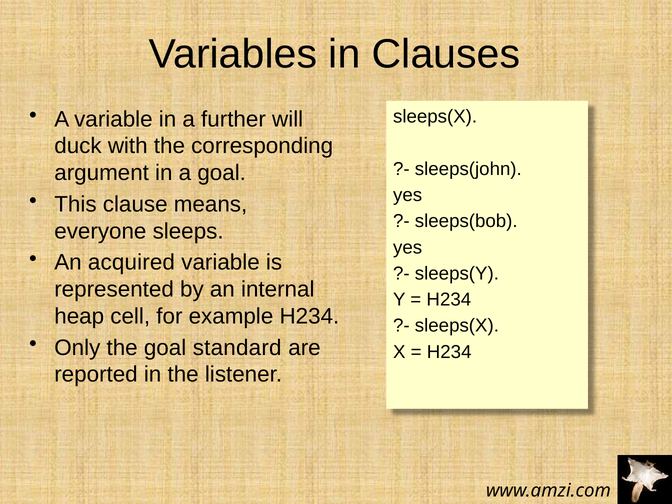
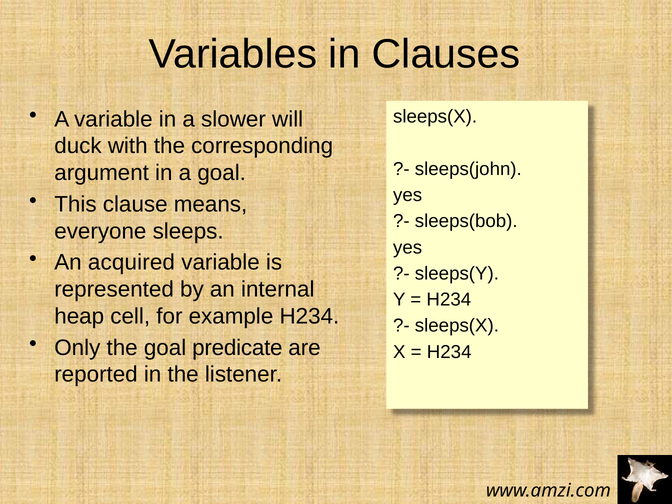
further: further -> slower (233, 119)
standard: standard -> predicate (237, 348)
